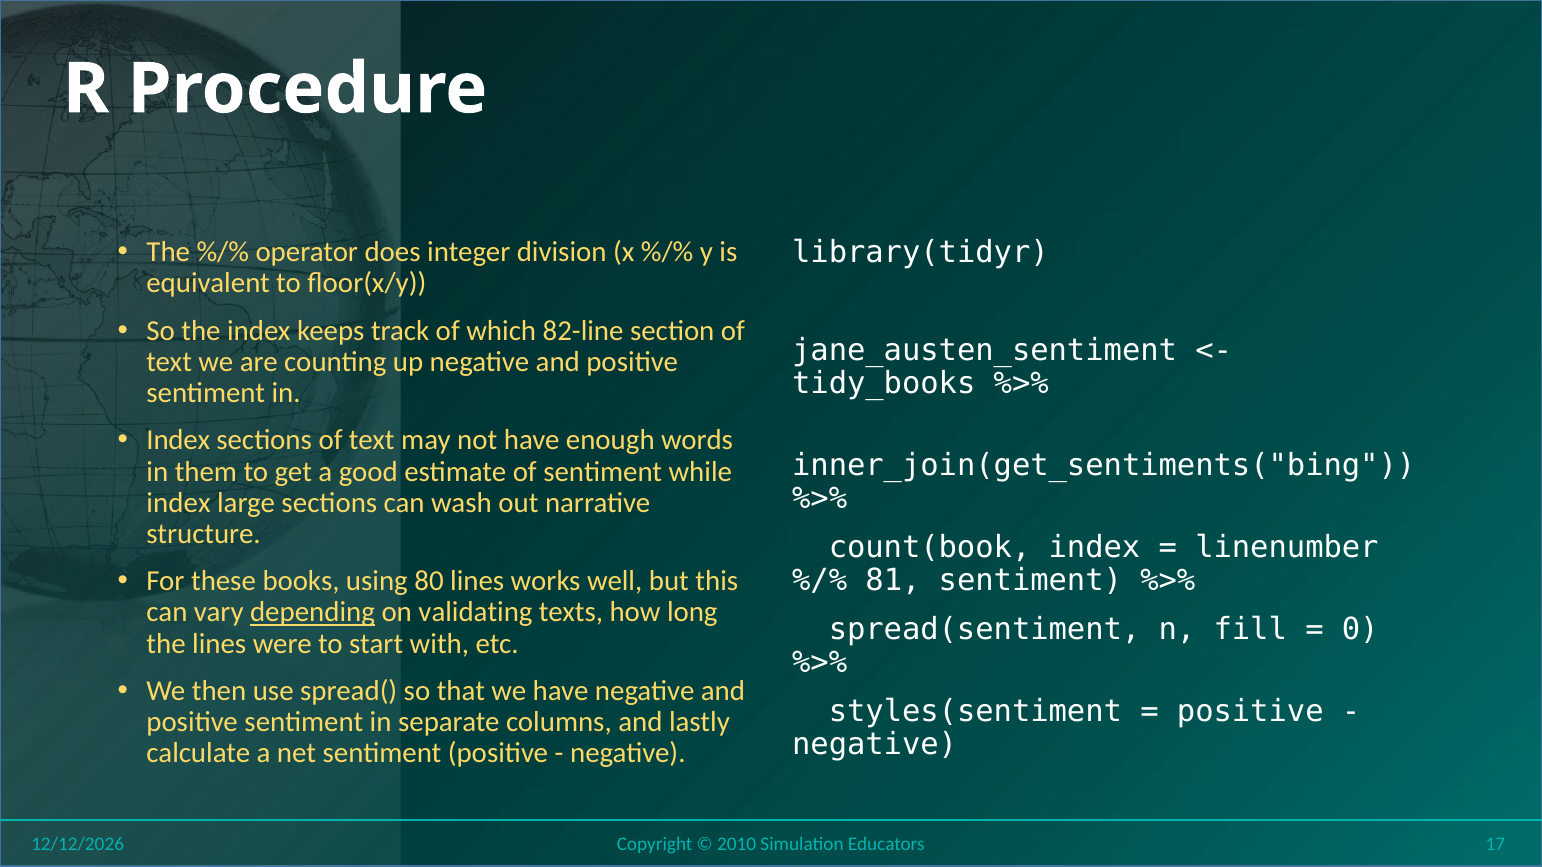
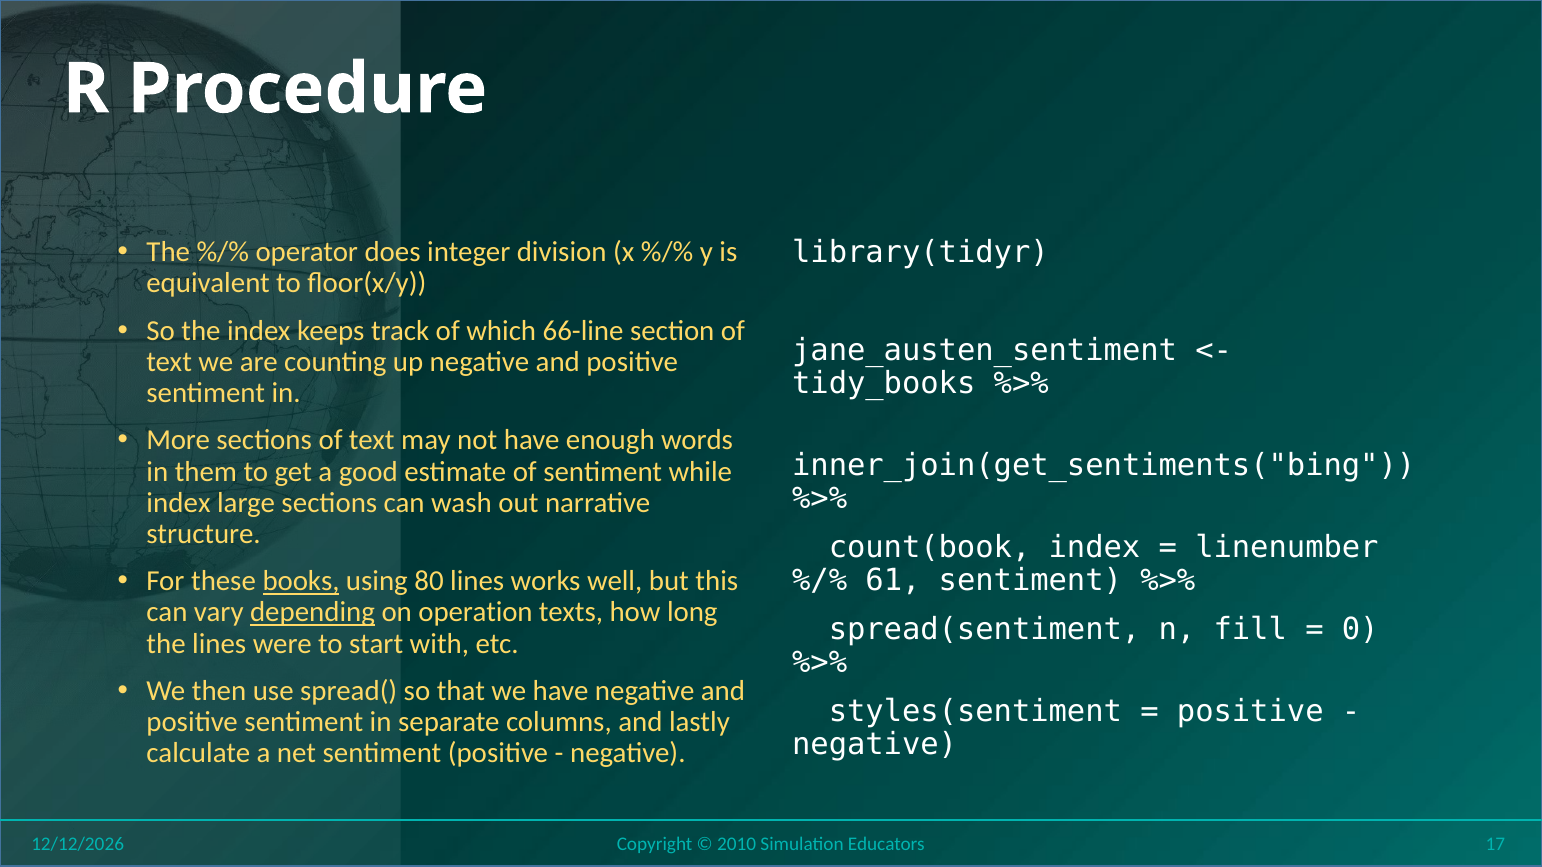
82-line: 82-line -> 66-line (583, 331)
Index: Index -> More (178, 440)
books underline: none -> present (301, 581)
81: 81 -> 61 (893, 581)
validating: validating -> operation (476, 613)
